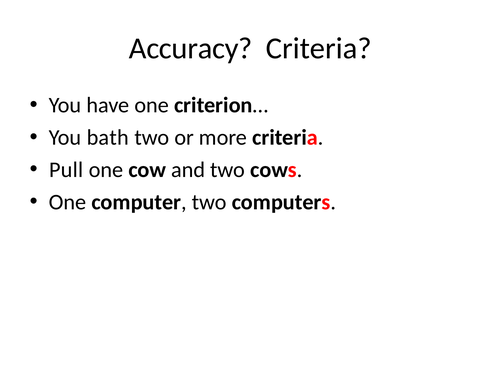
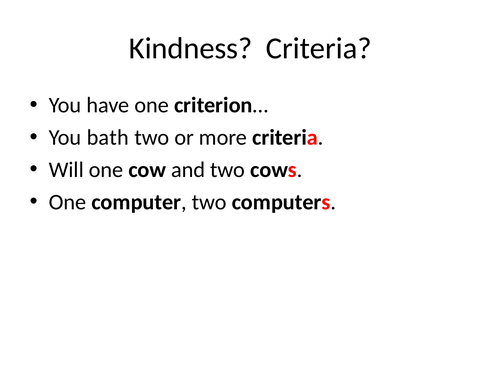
Accuracy: Accuracy -> Kindness (191, 48)
Pull: Pull -> Will (66, 170)
